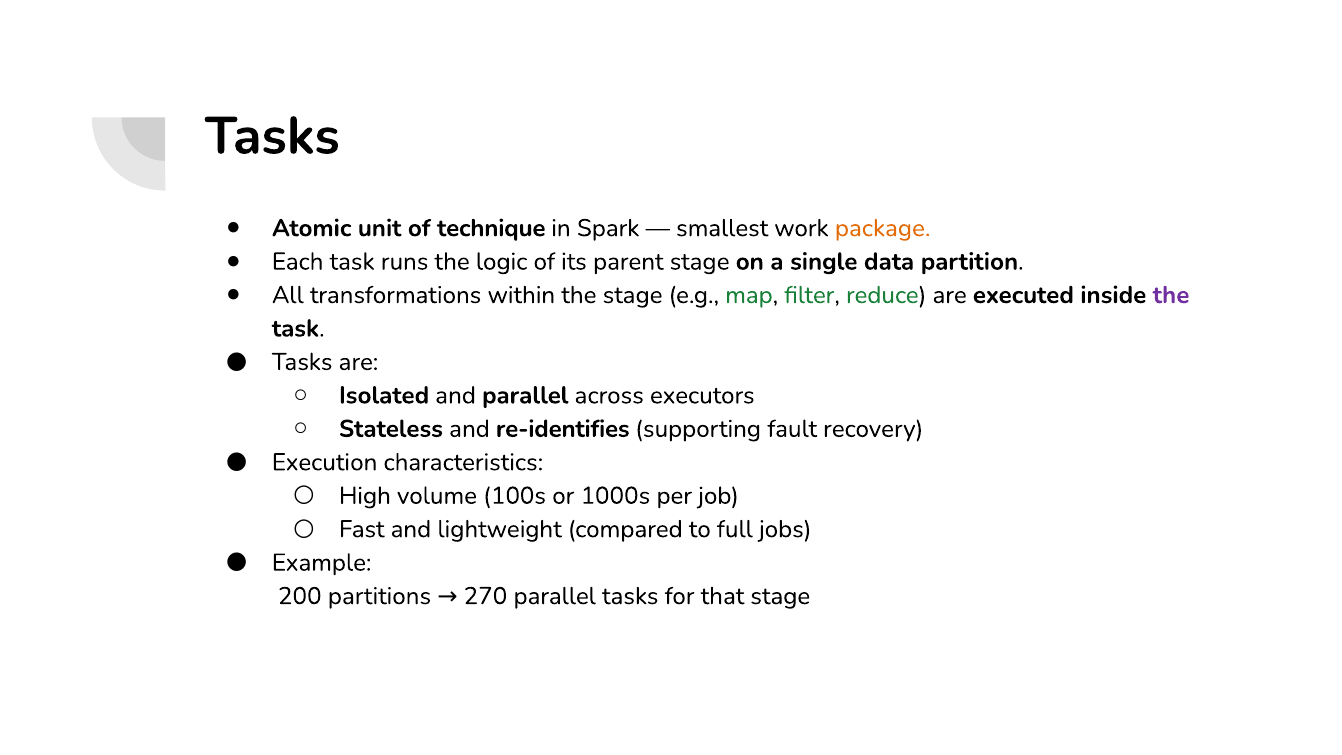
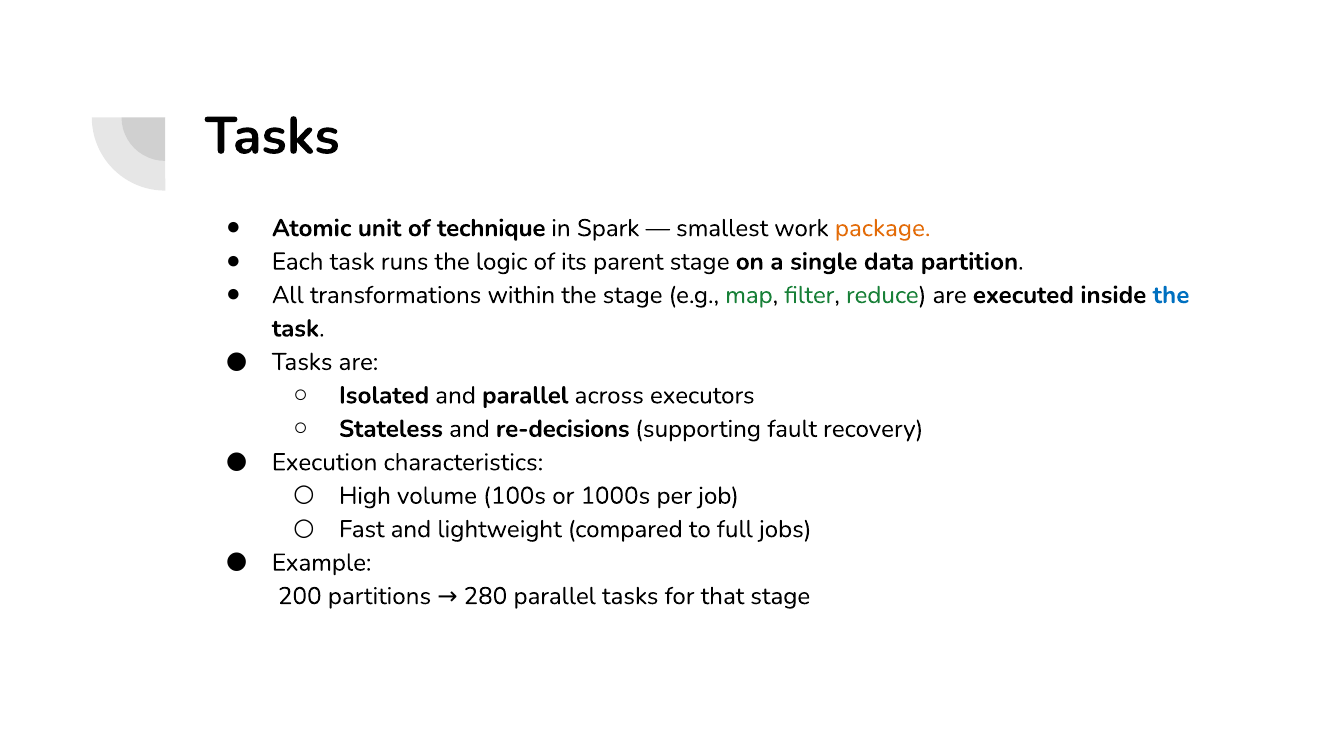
the colour: purple -> blue (1171, 295)
re-identifies: re-identifies -> re-decisions (563, 429)
270: 270 -> 280 (485, 596)
